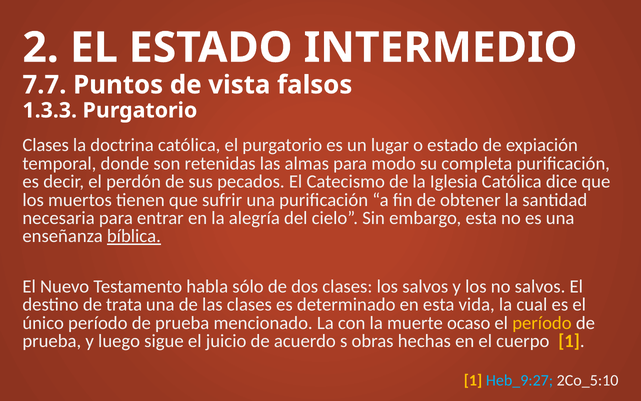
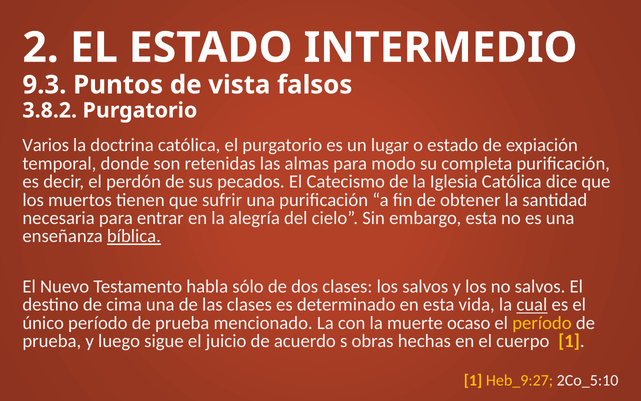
7.7: 7.7 -> 9.3 (44, 85)
1.3.3: 1.3.3 -> 3.8.2 (50, 110)
Clases: Clases -> Varios (46, 145)
trata: trata -> cima (124, 305)
cual underline: none -> present (532, 305)
Heb_9:27 colour: light blue -> yellow (520, 380)
